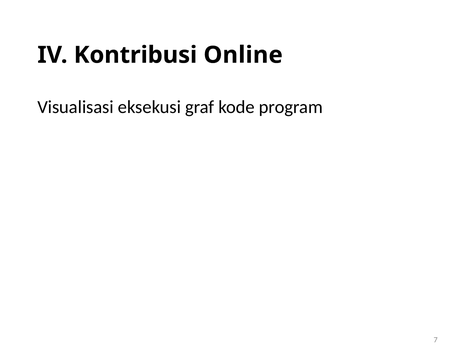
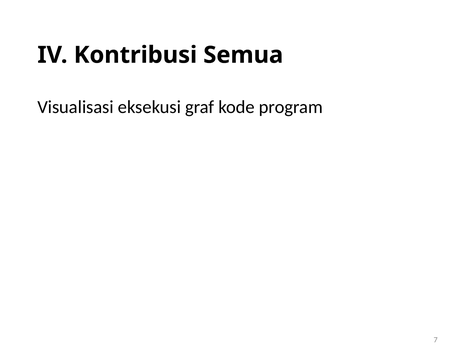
Online: Online -> Semua (243, 55)
